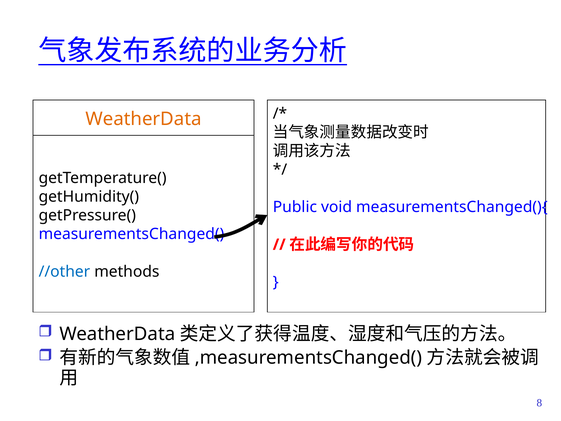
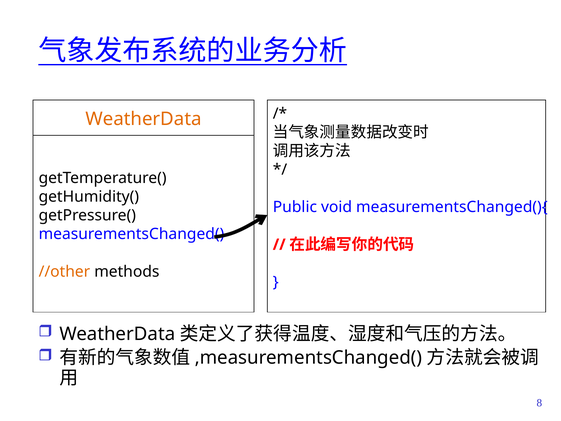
//other colour: blue -> orange (64, 271)
